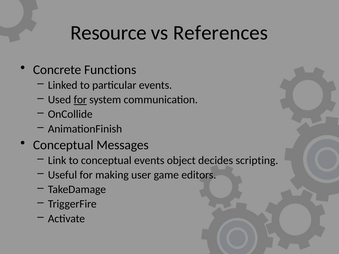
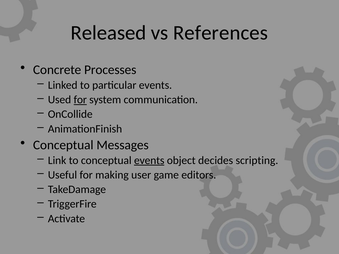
Resource: Resource -> Released (108, 33)
Functions: Functions -> Processes (110, 70)
events underline: none -> present (149, 160)
